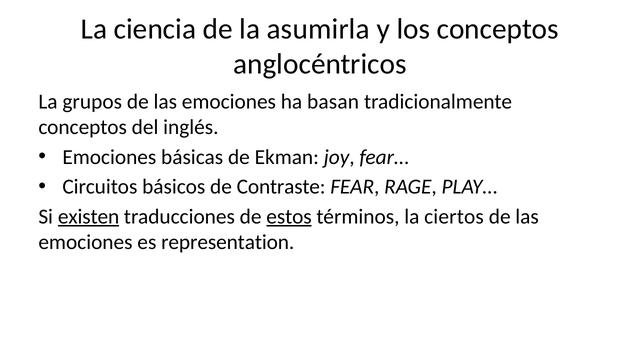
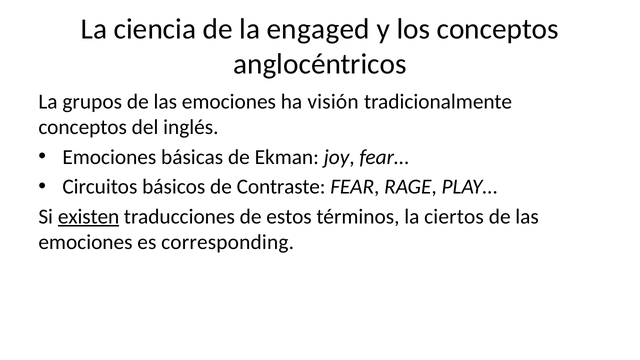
asumirla: asumirla -> engaged (318, 29)
basan: basan -> visión (333, 102)
estos underline: present -> none (289, 217)
representation: representation -> corresponding (228, 242)
